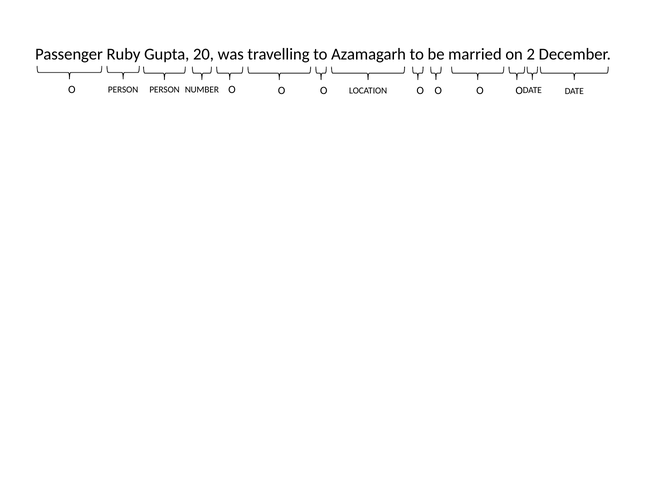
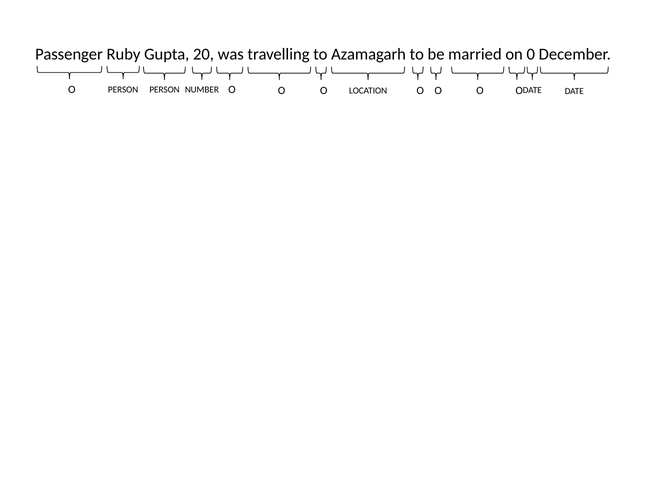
2: 2 -> 0 (531, 54)
